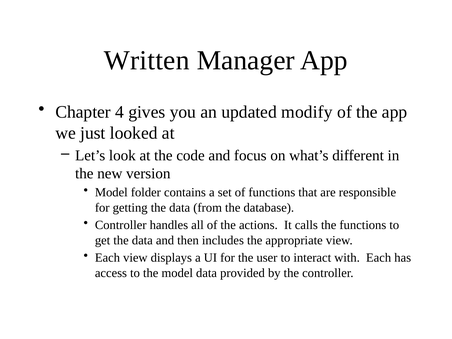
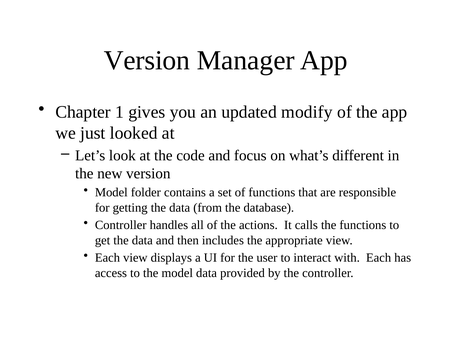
Written: Written -> Version (147, 60)
4: 4 -> 1 (120, 112)
